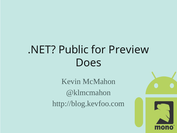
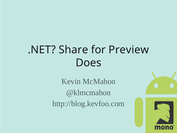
Public: Public -> Share (73, 50)
